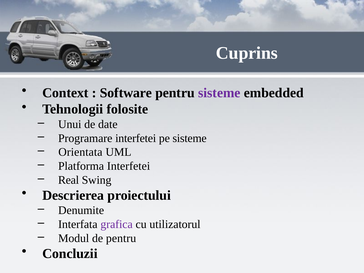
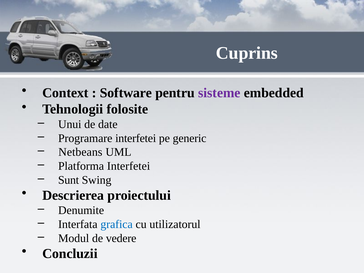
pe sisteme: sisteme -> generic (190, 138)
Orientata: Orientata -> Netbeans (80, 152)
Real: Real -> Sunt (69, 180)
grafica colour: purple -> blue (117, 224)
de pentru: pentru -> vedere (121, 238)
